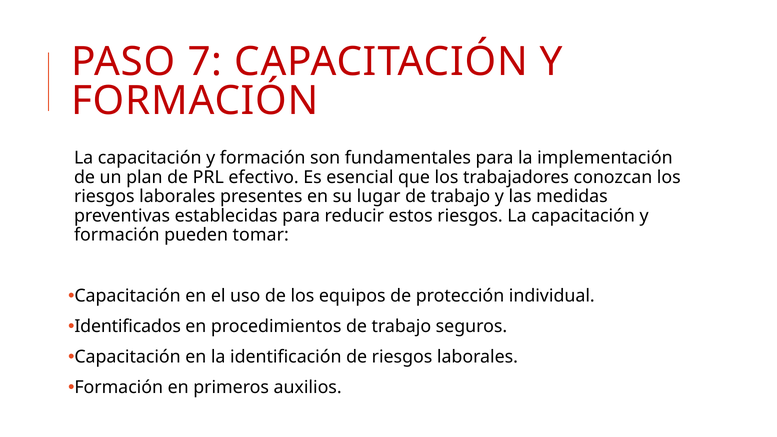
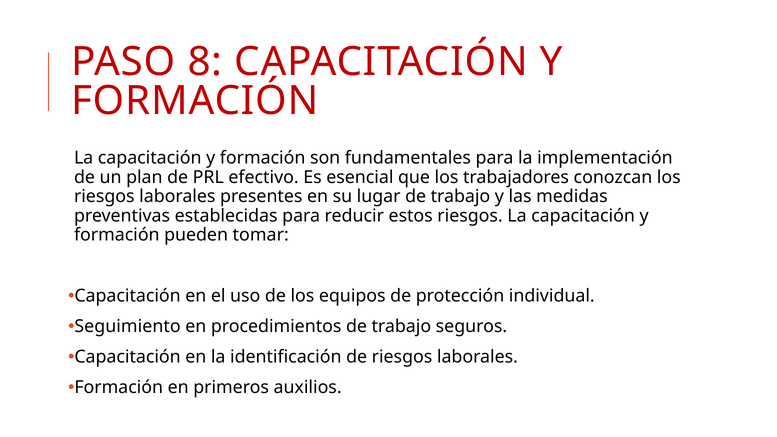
7: 7 -> 8 (205, 62)
Identificados: Identificados -> Seguimiento (128, 327)
